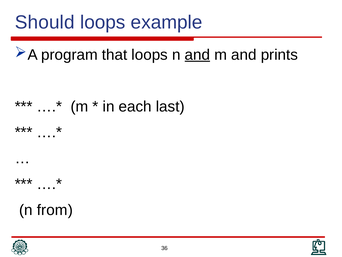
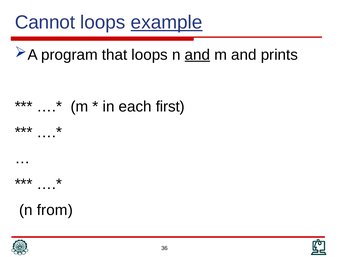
Should: Should -> Cannot (45, 22)
example underline: none -> present (167, 22)
last: last -> first (170, 106)
